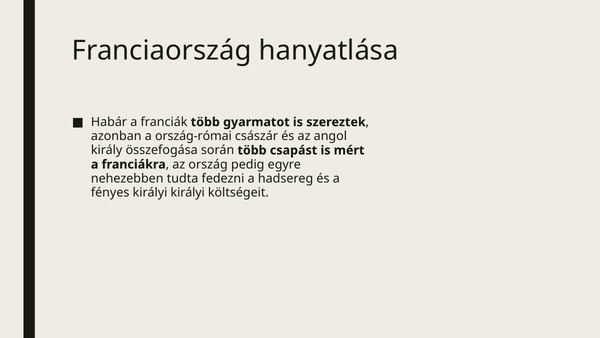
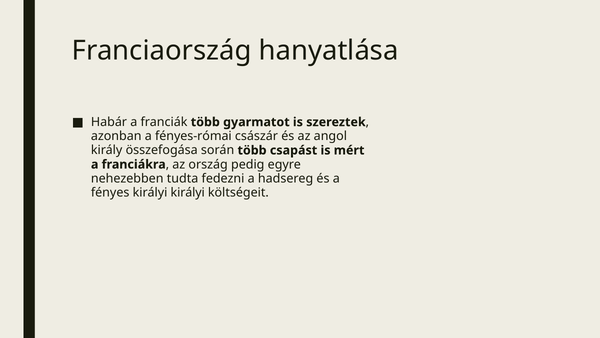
ország-római: ország-római -> fényes-római (193, 136)
